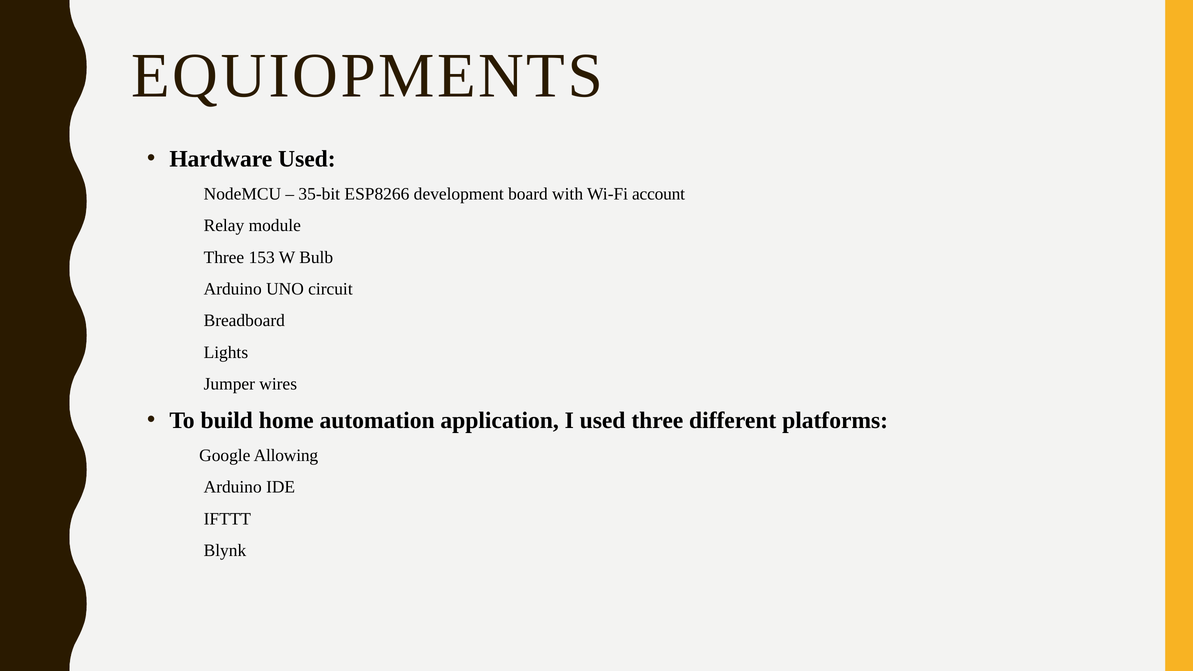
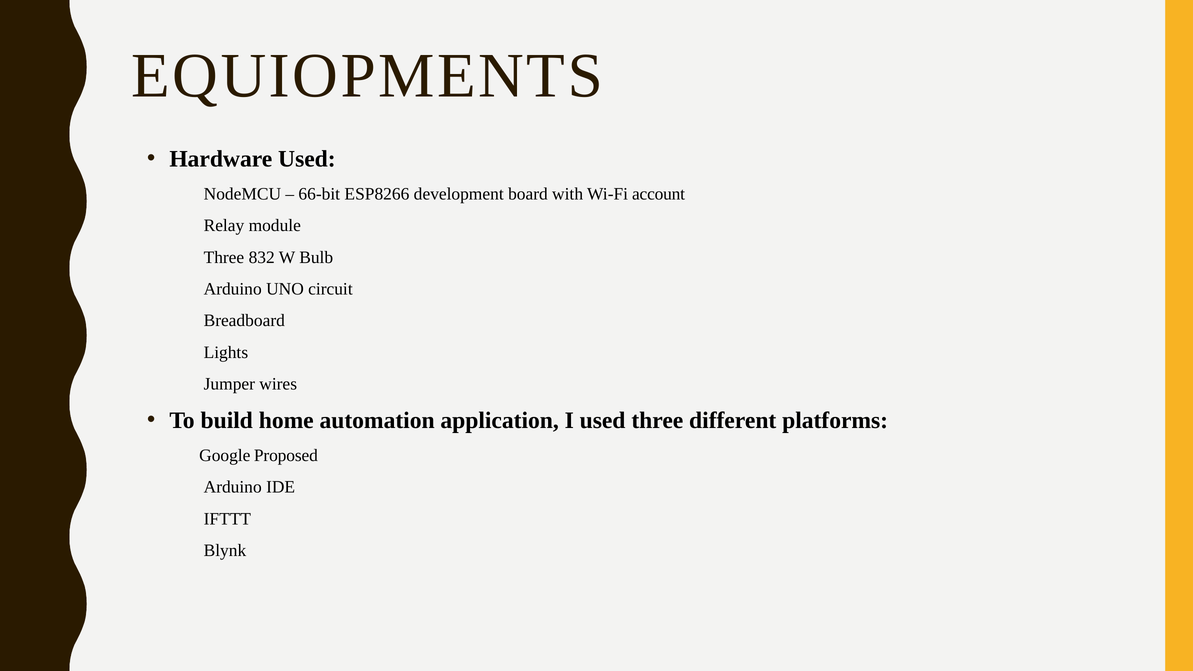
35-bit: 35-bit -> 66-bit (319, 194)
153: 153 -> 832 (262, 257)
Allowing: Allowing -> Proposed (286, 455)
